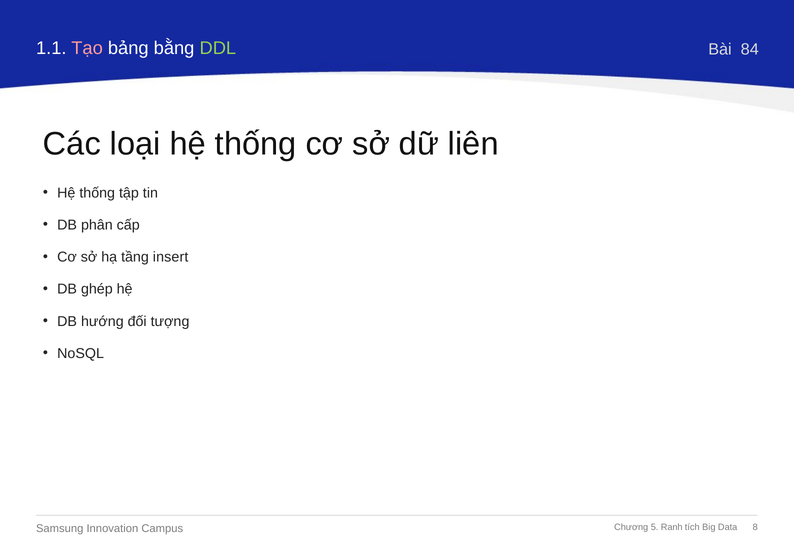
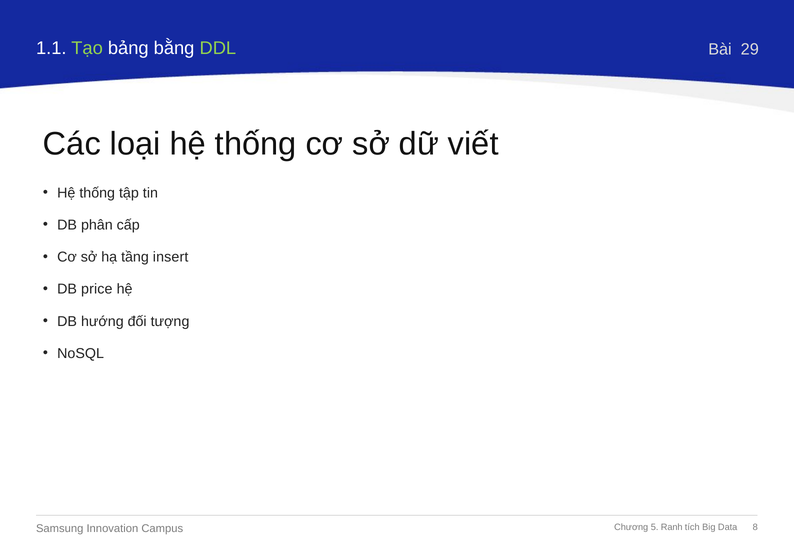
Tạo colour: pink -> light green (87, 48)
84: 84 -> 29 (750, 50)
liên: liên -> viết (473, 144)
ghép: ghép -> price (97, 289)
